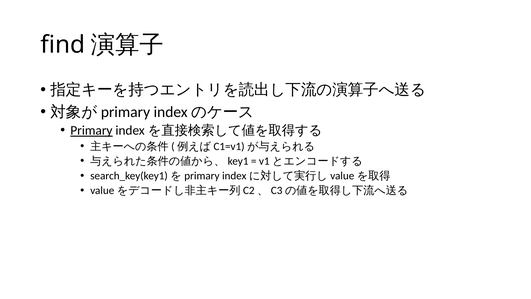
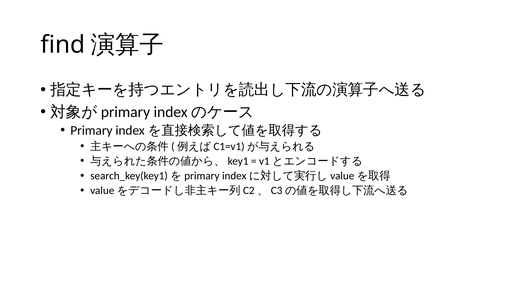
Primary underline: present -> none (91, 130)
